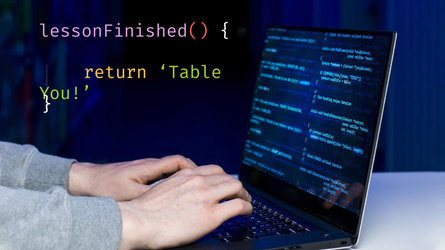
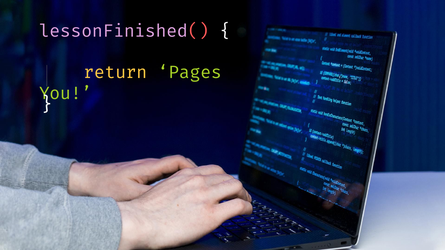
Table: Table -> Pages (190, 73)
